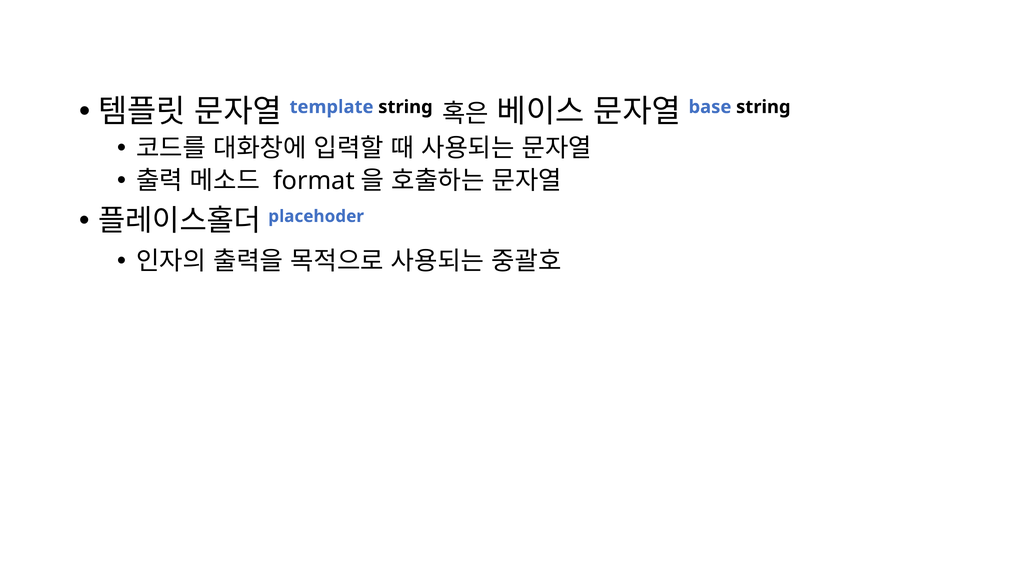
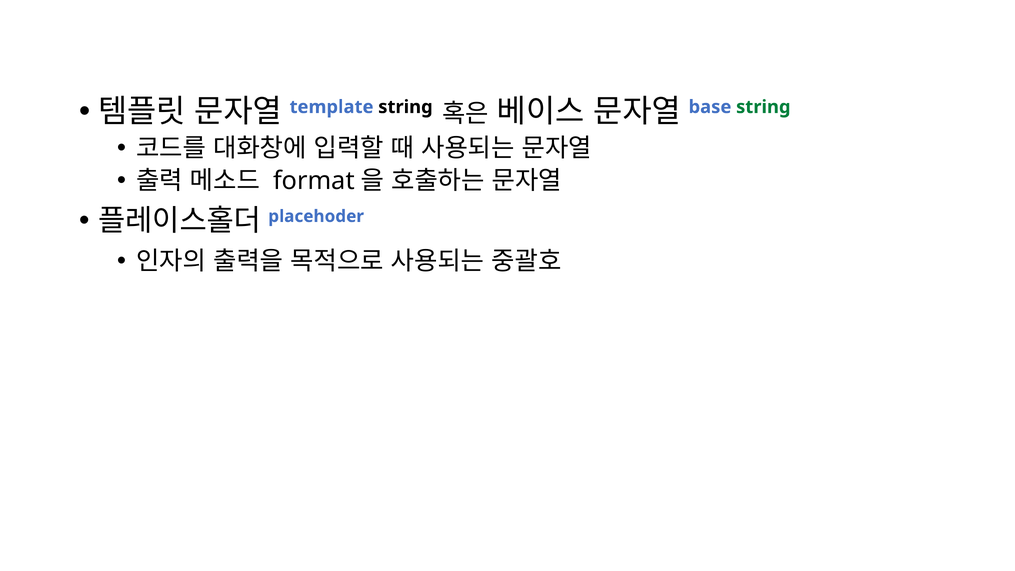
string colour: black -> green (763, 107)
